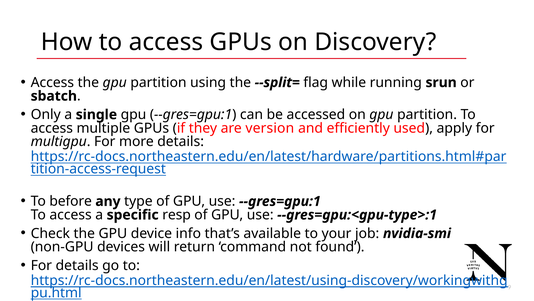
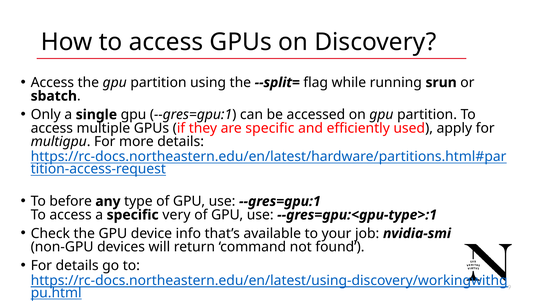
are version: version -> specific (270, 128)
resp: resp -> very (176, 214)
